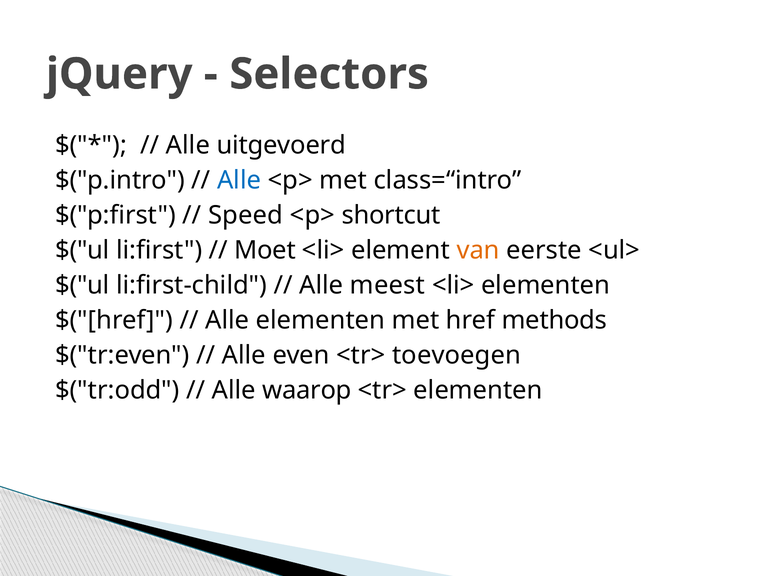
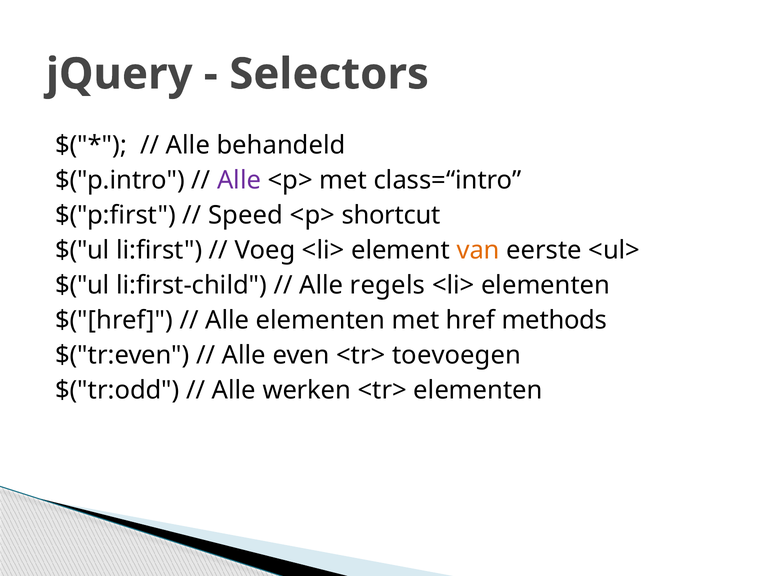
uitgevoerd: uitgevoerd -> behandeld (281, 145)
Alle colour: blue -> purple (239, 180)
Moet: Moet -> Voeg (265, 250)
meest: meest -> regels (388, 285)
waarop: waarop -> werken (307, 390)
